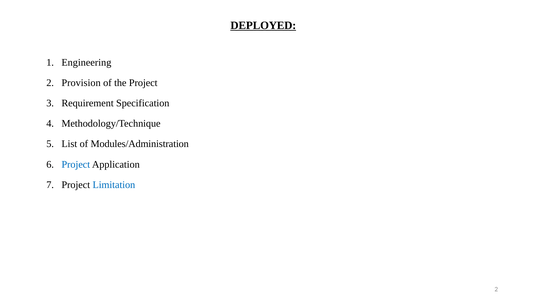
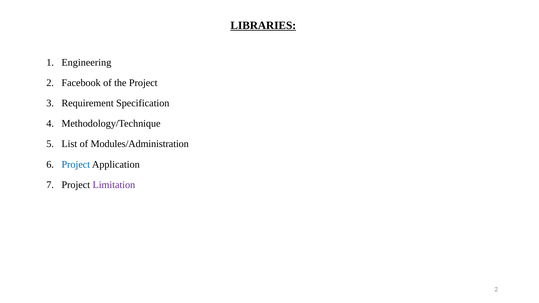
DEPLOYED: DEPLOYED -> LIBRARIES (263, 26)
Provision: Provision -> Facebook (81, 83)
Limitation colour: blue -> purple (114, 185)
